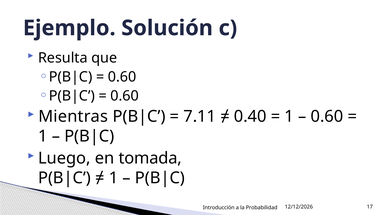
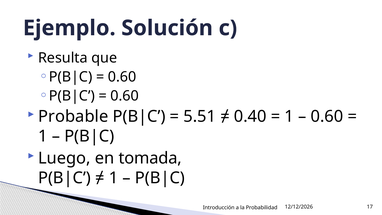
Mientras: Mientras -> Probable (73, 116)
7.11: 7.11 -> 5.51 (200, 116)
